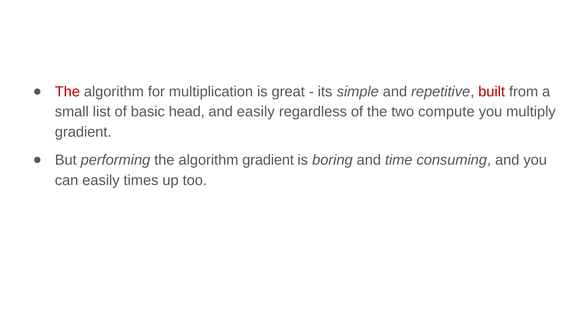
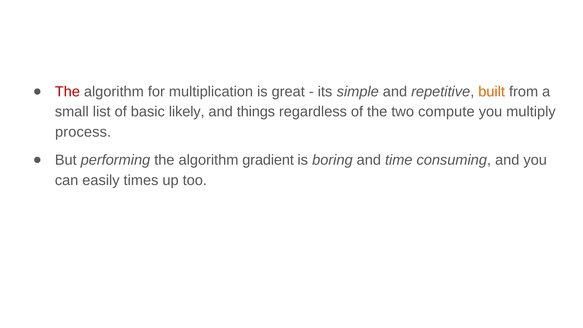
built colour: red -> orange (492, 92)
head: head -> likely (187, 112)
and easily: easily -> things (256, 112)
gradient: gradient -> process (83, 132)
